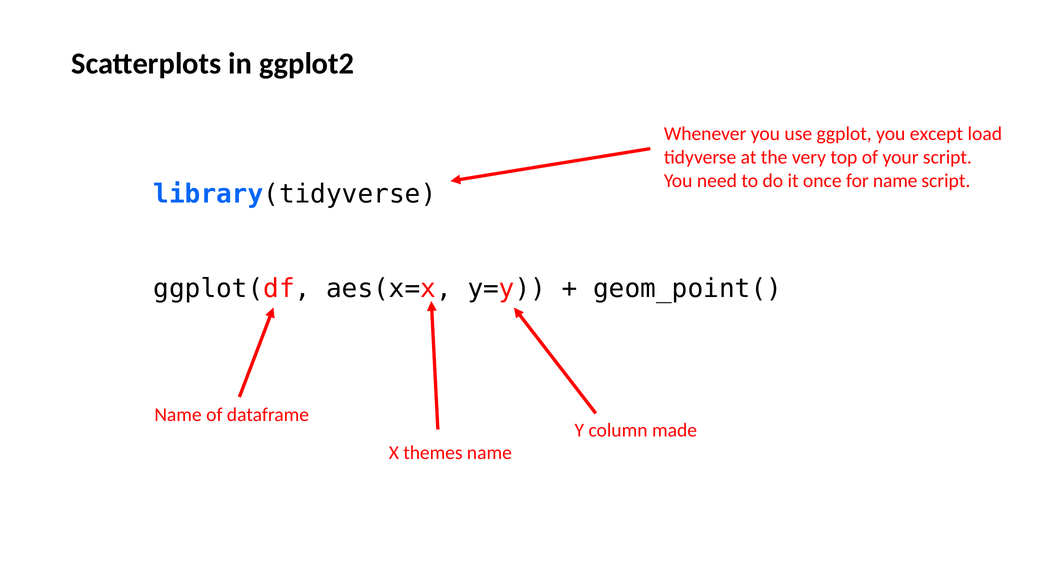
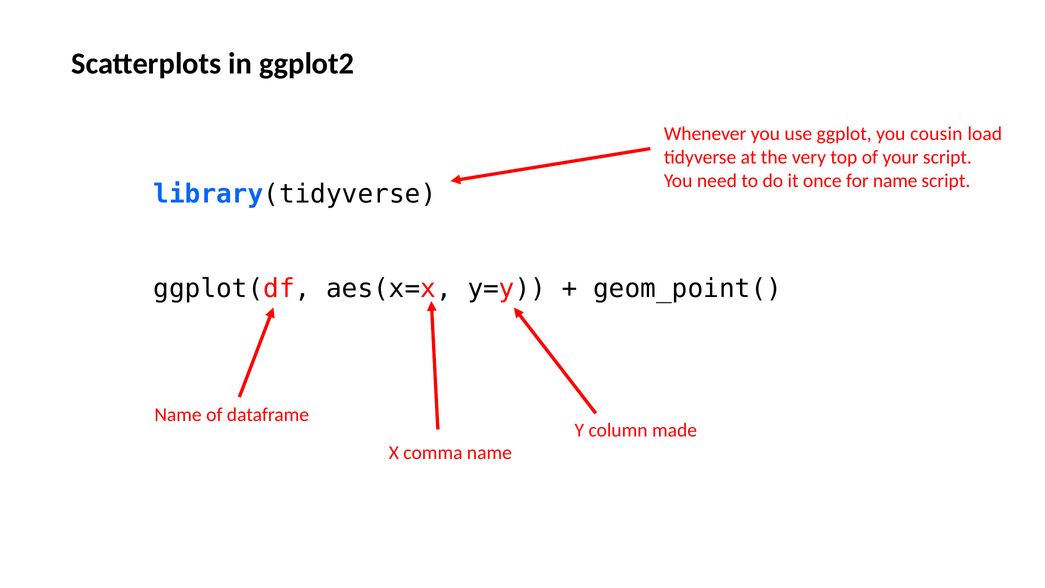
except: except -> cousin (936, 134)
themes: themes -> comma (433, 452)
